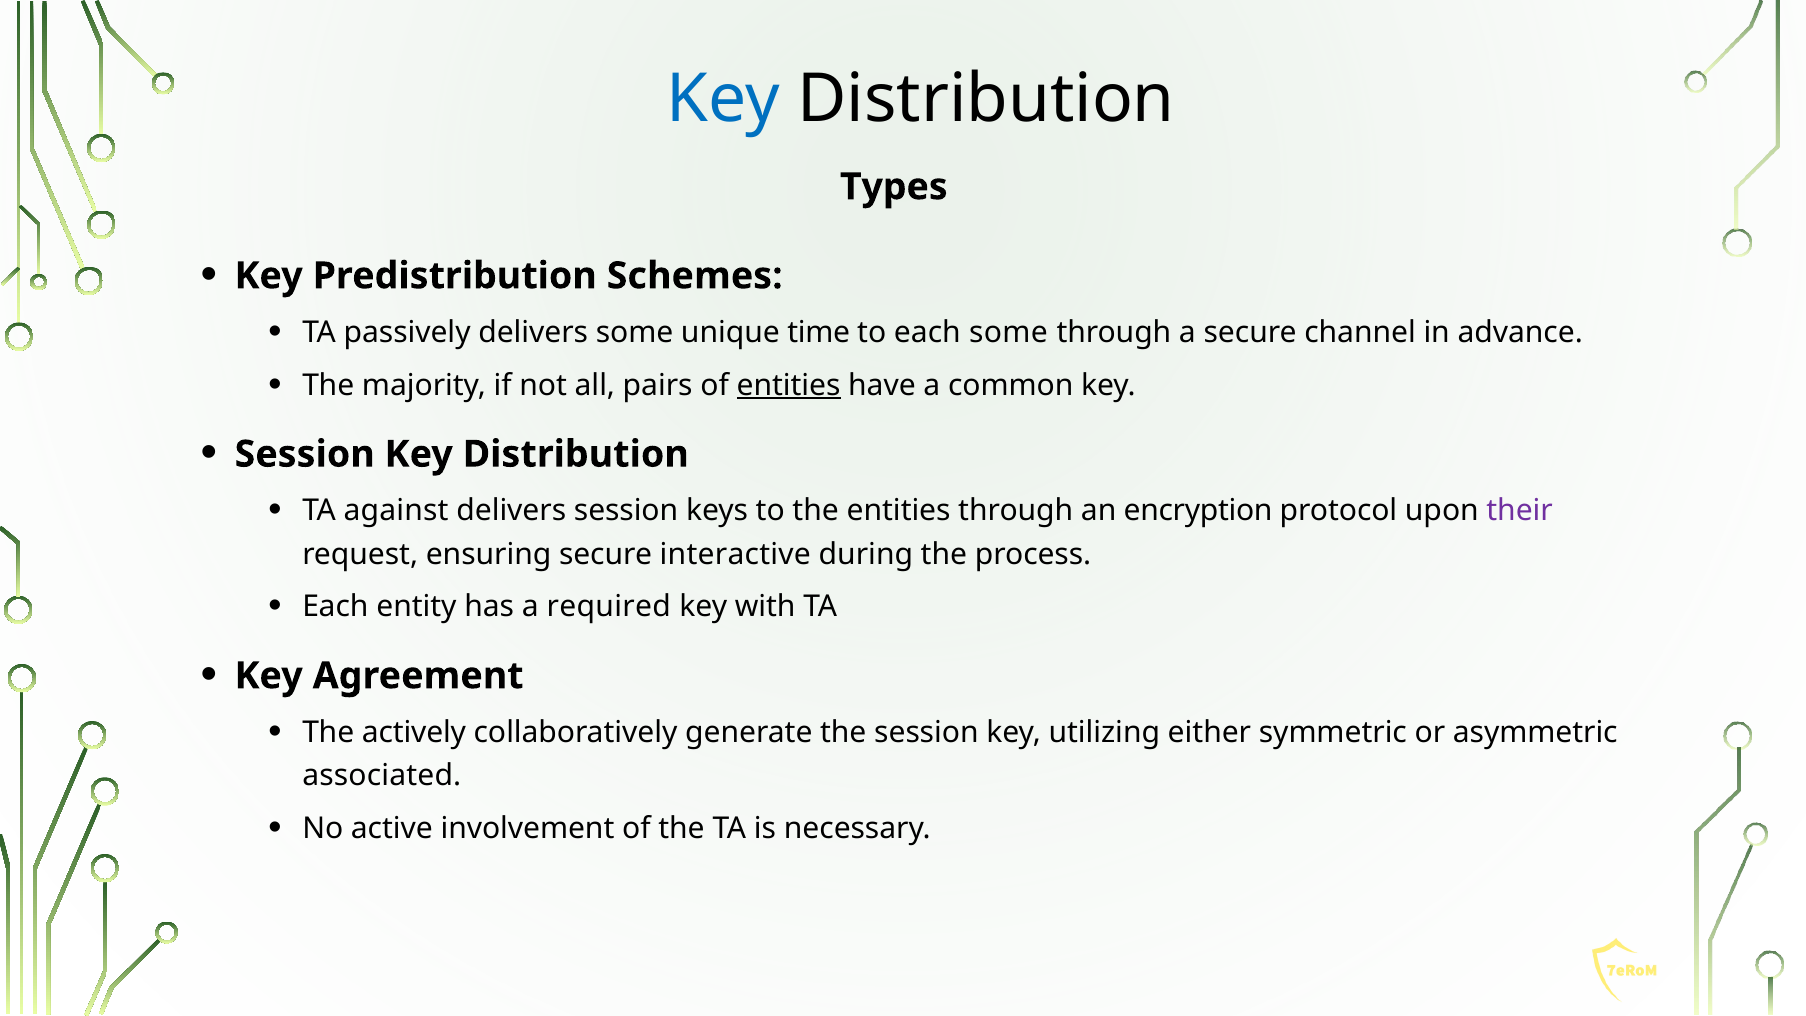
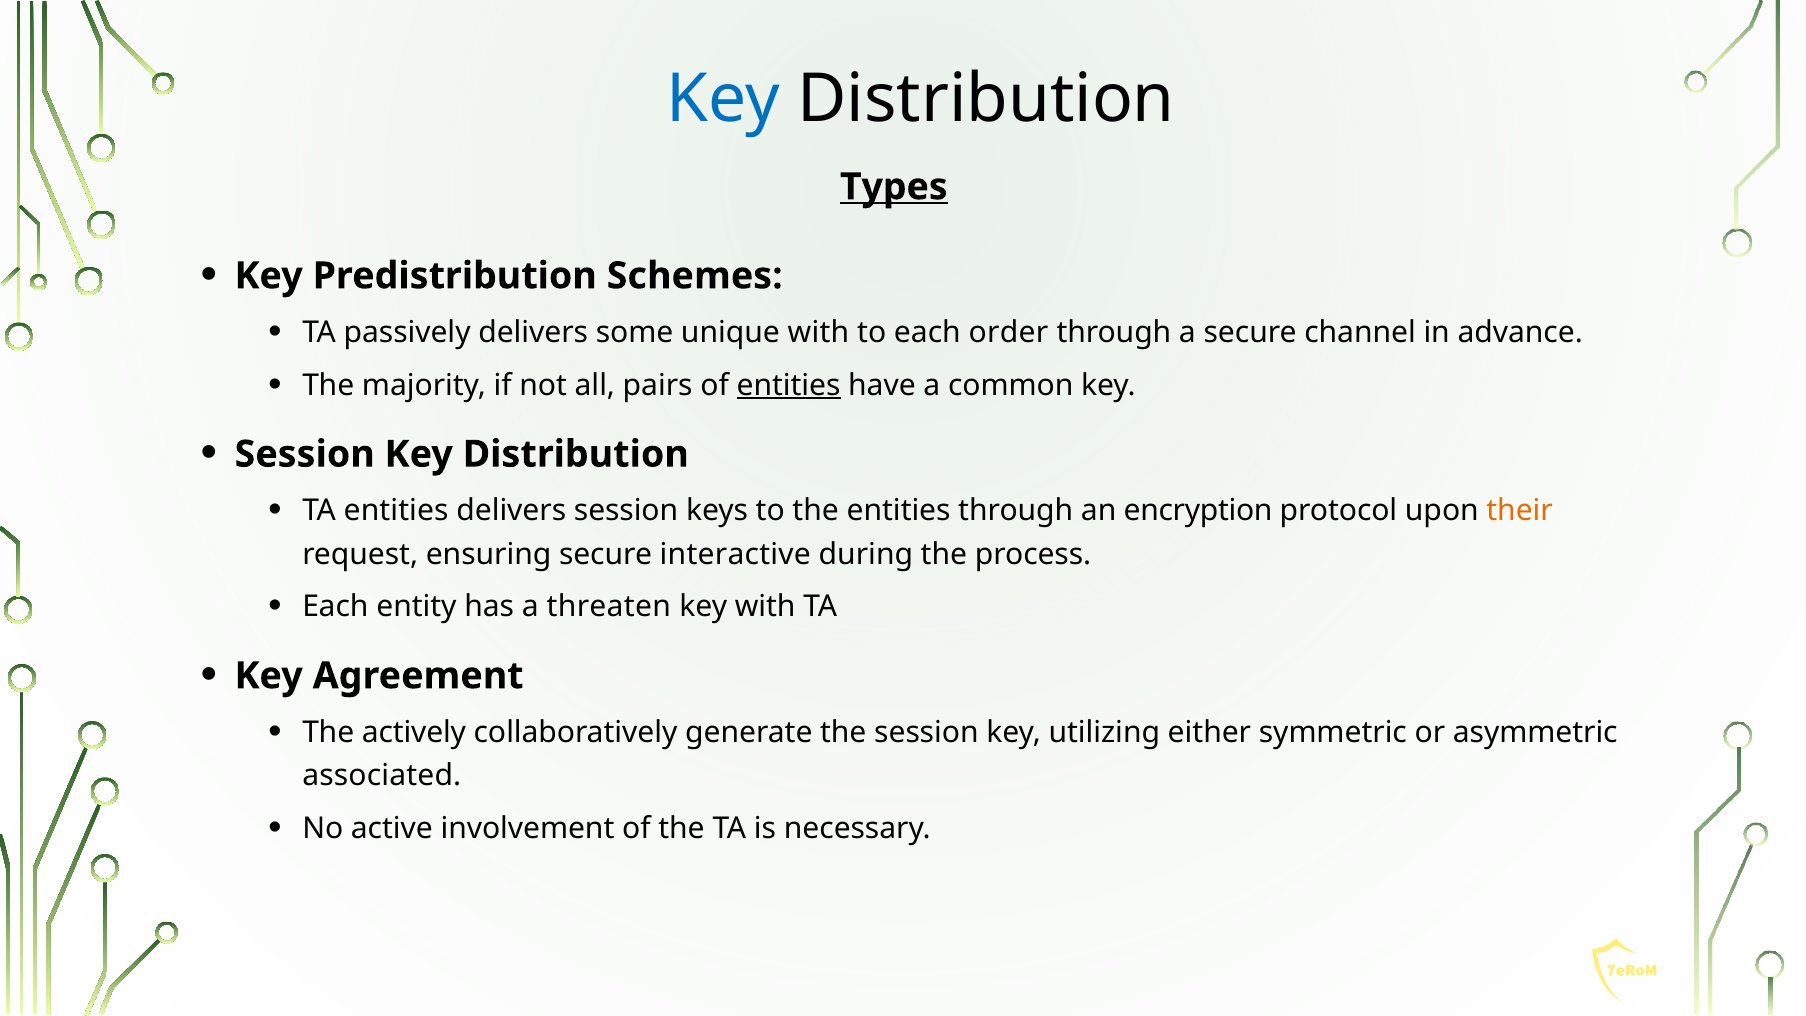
Types underline: none -> present (894, 187)
unique time: time -> with (818, 332)
each some: some -> order (1008, 332)
TA against: against -> entities (396, 511)
their colour: purple -> orange (1520, 511)
required: required -> threaten (609, 607)
